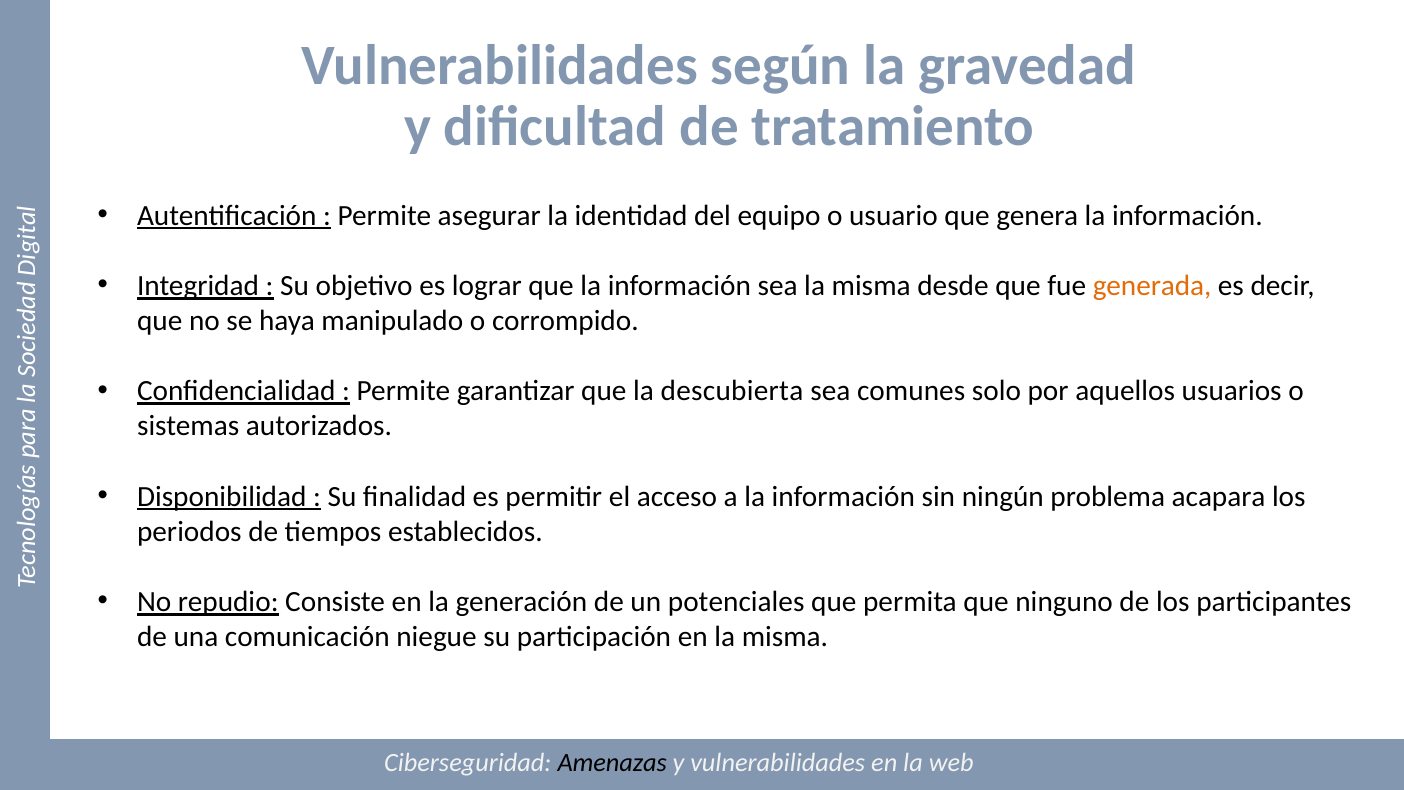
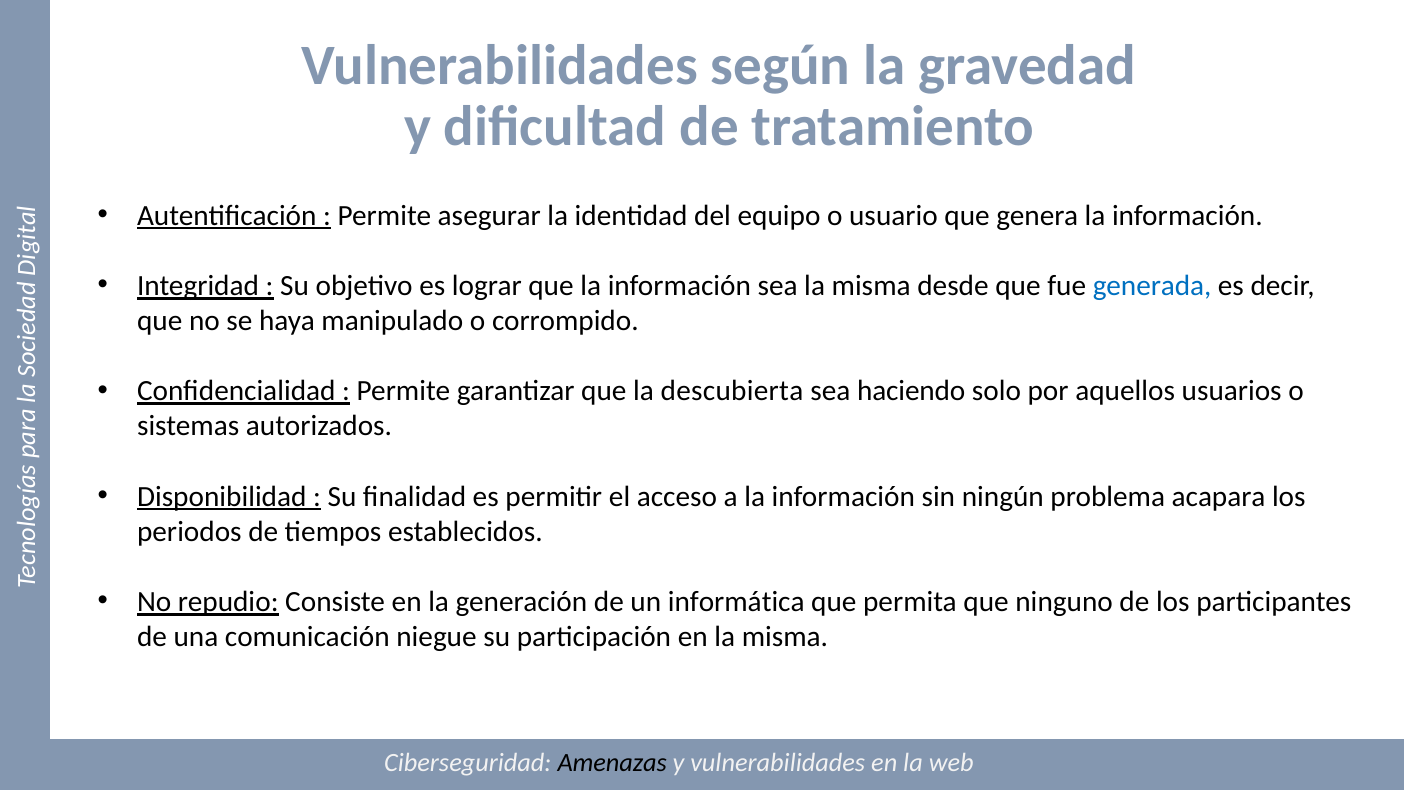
generada colour: orange -> blue (1152, 286)
comunes: comunes -> haciendo (911, 391)
potenciales: potenciales -> informática (736, 602)
